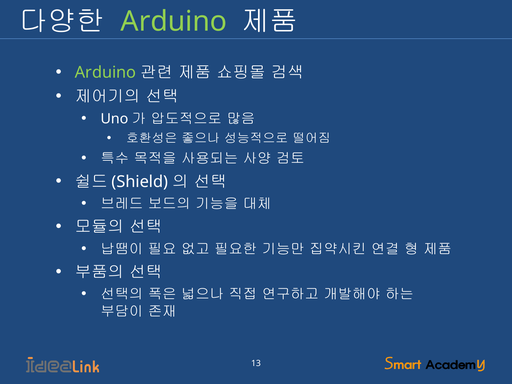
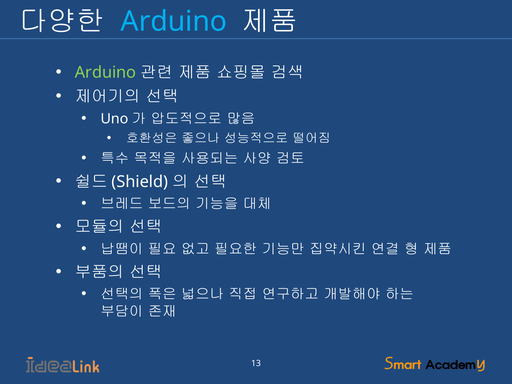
Arduino colour: light green -> light blue (174, 21)
